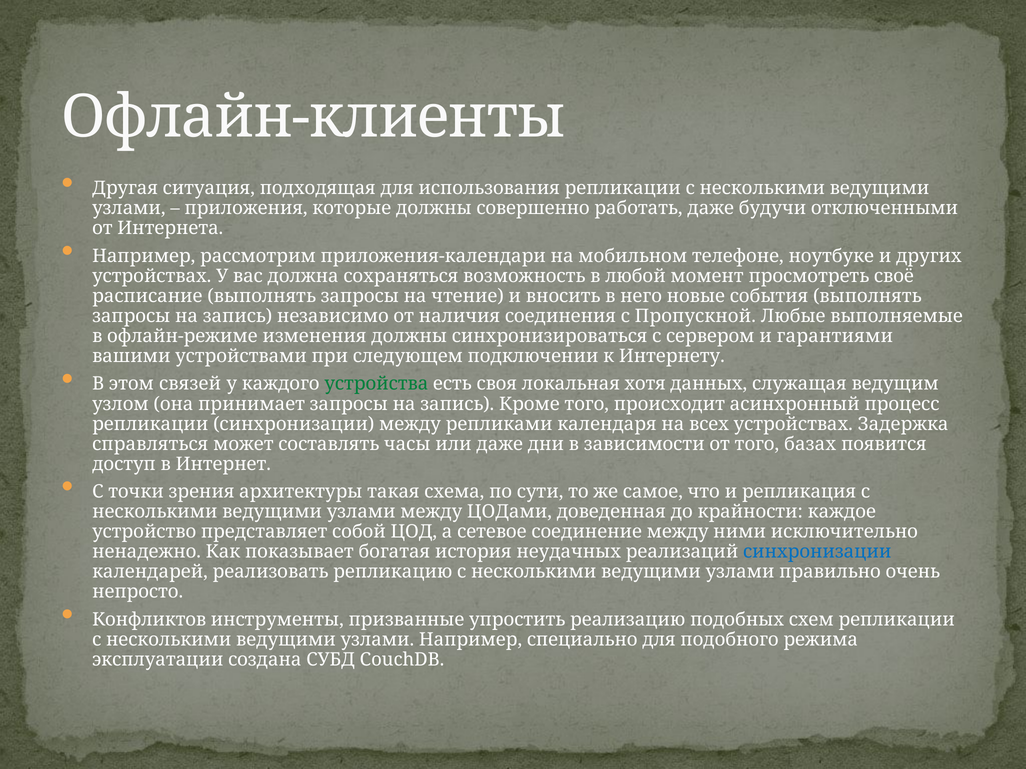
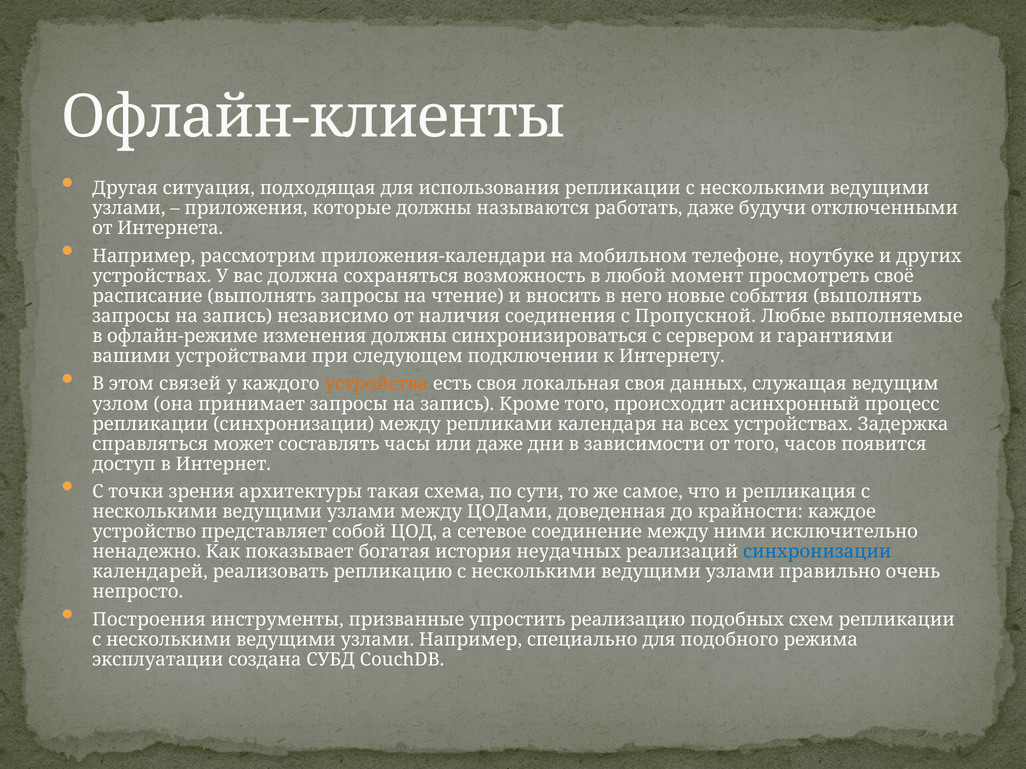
совершенно: совершенно -> называются (533, 208)
устройства colour: green -> orange (376, 384)
локальная хотя: хотя -> своя (645, 384)
базах: базах -> часов (810, 444)
Конфликтов: Конфликтов -> Построения (149, 620)
